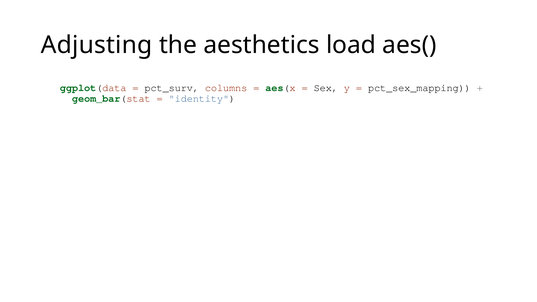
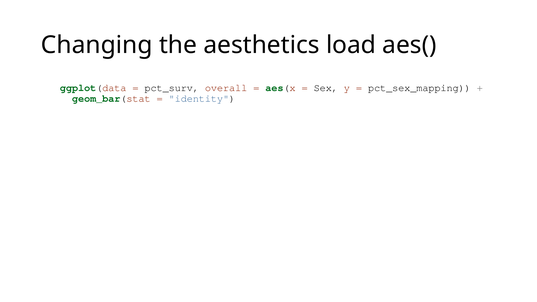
Adjusting: Adjusting -> Changing (97, 45)
columns: columns -> overall (226, 88)
